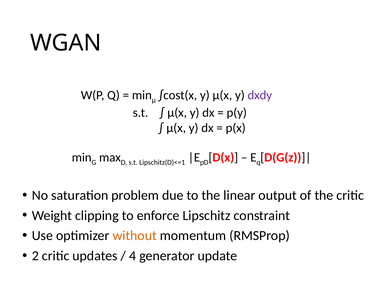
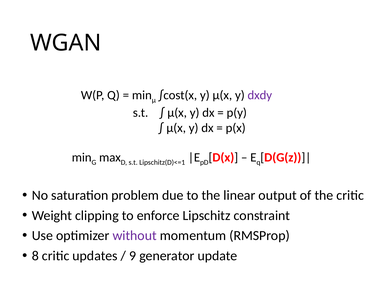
without colour: orange -> purple (135, 236)
2: 2 -> 8 (35, 256)
4: 4 -> 9 (133, 256)
